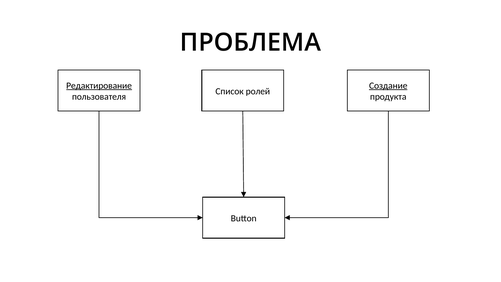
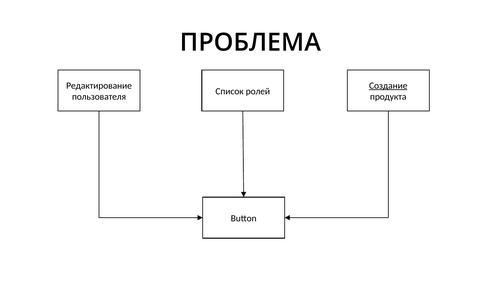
Редактирование underline: present -> none (99, 86)
